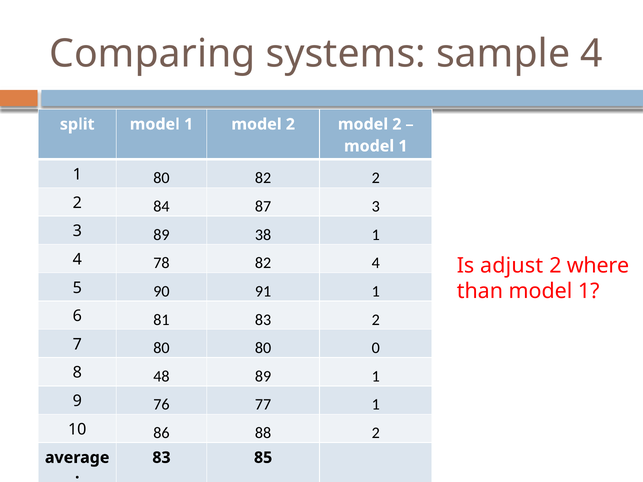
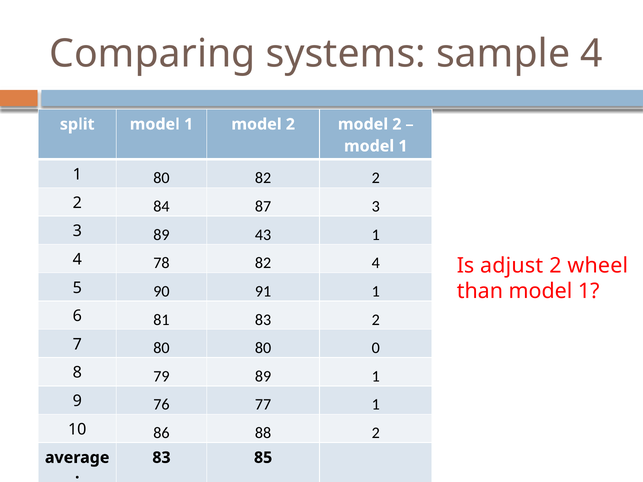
38: 38 -> 43 (263, 235)
where: where -> wheel (598, 266)
48: 48 -> 79 (161, 377)
